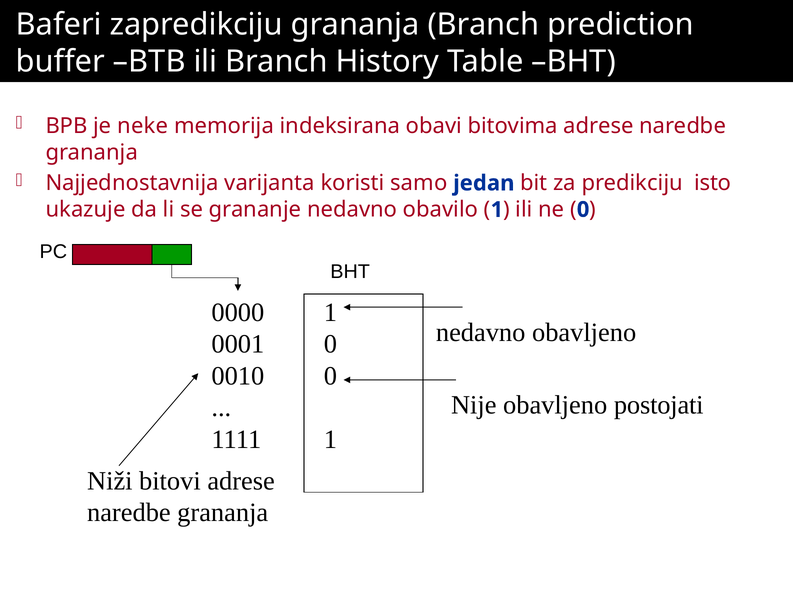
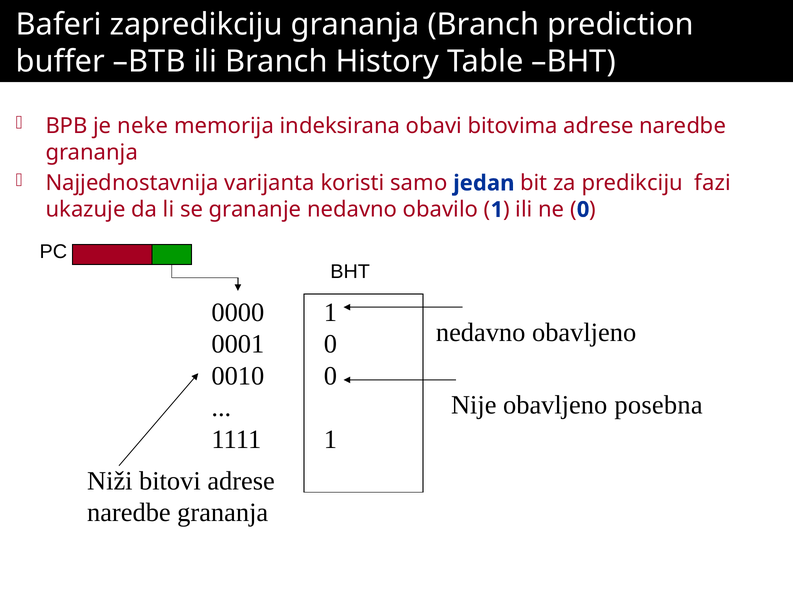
isto: isto -> fazi (713, 183)
postojati: postojati -> posebna (659, 405)
